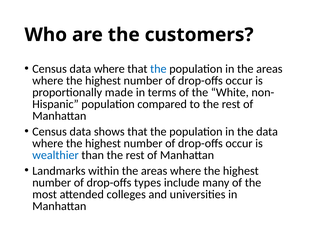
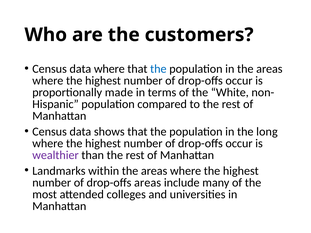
the data: data -> long (267, 132)
wealthier colour: blue -> purple (55, 155)
drop-offs types: types -> areas (148, 183)
